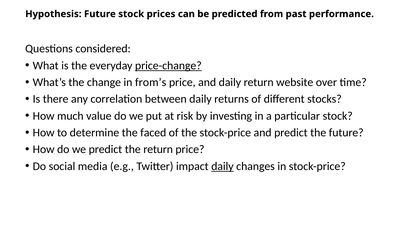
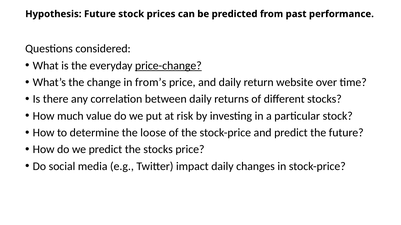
faced: faced -> loose (153, 133)
the return: return -> stocks (158, 150)
daily underline: present -> none (222, 167)
